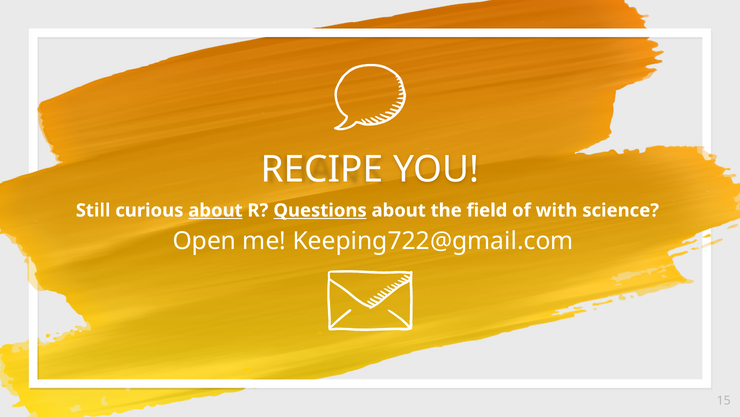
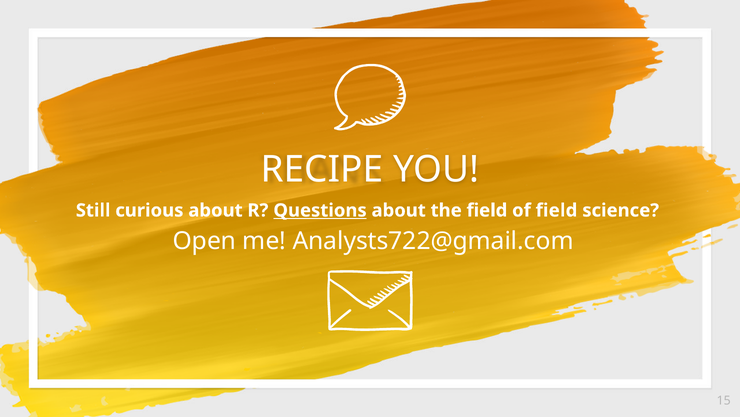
about underline: present -> none (215, 210)
of with: with -> field (556, 210)
Keeping722@gmail.com: Keeping722@gmail.com -> Analysts722@gmail.com (433, 241)
